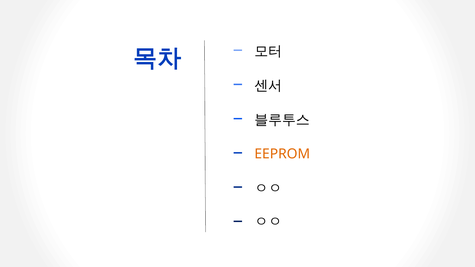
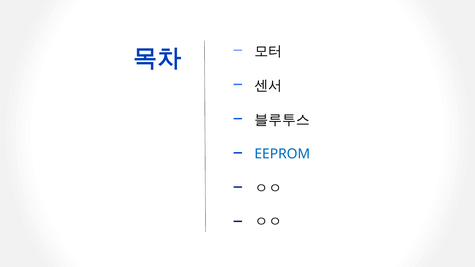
EEPROM colour: orange -> blue (282, 154)
